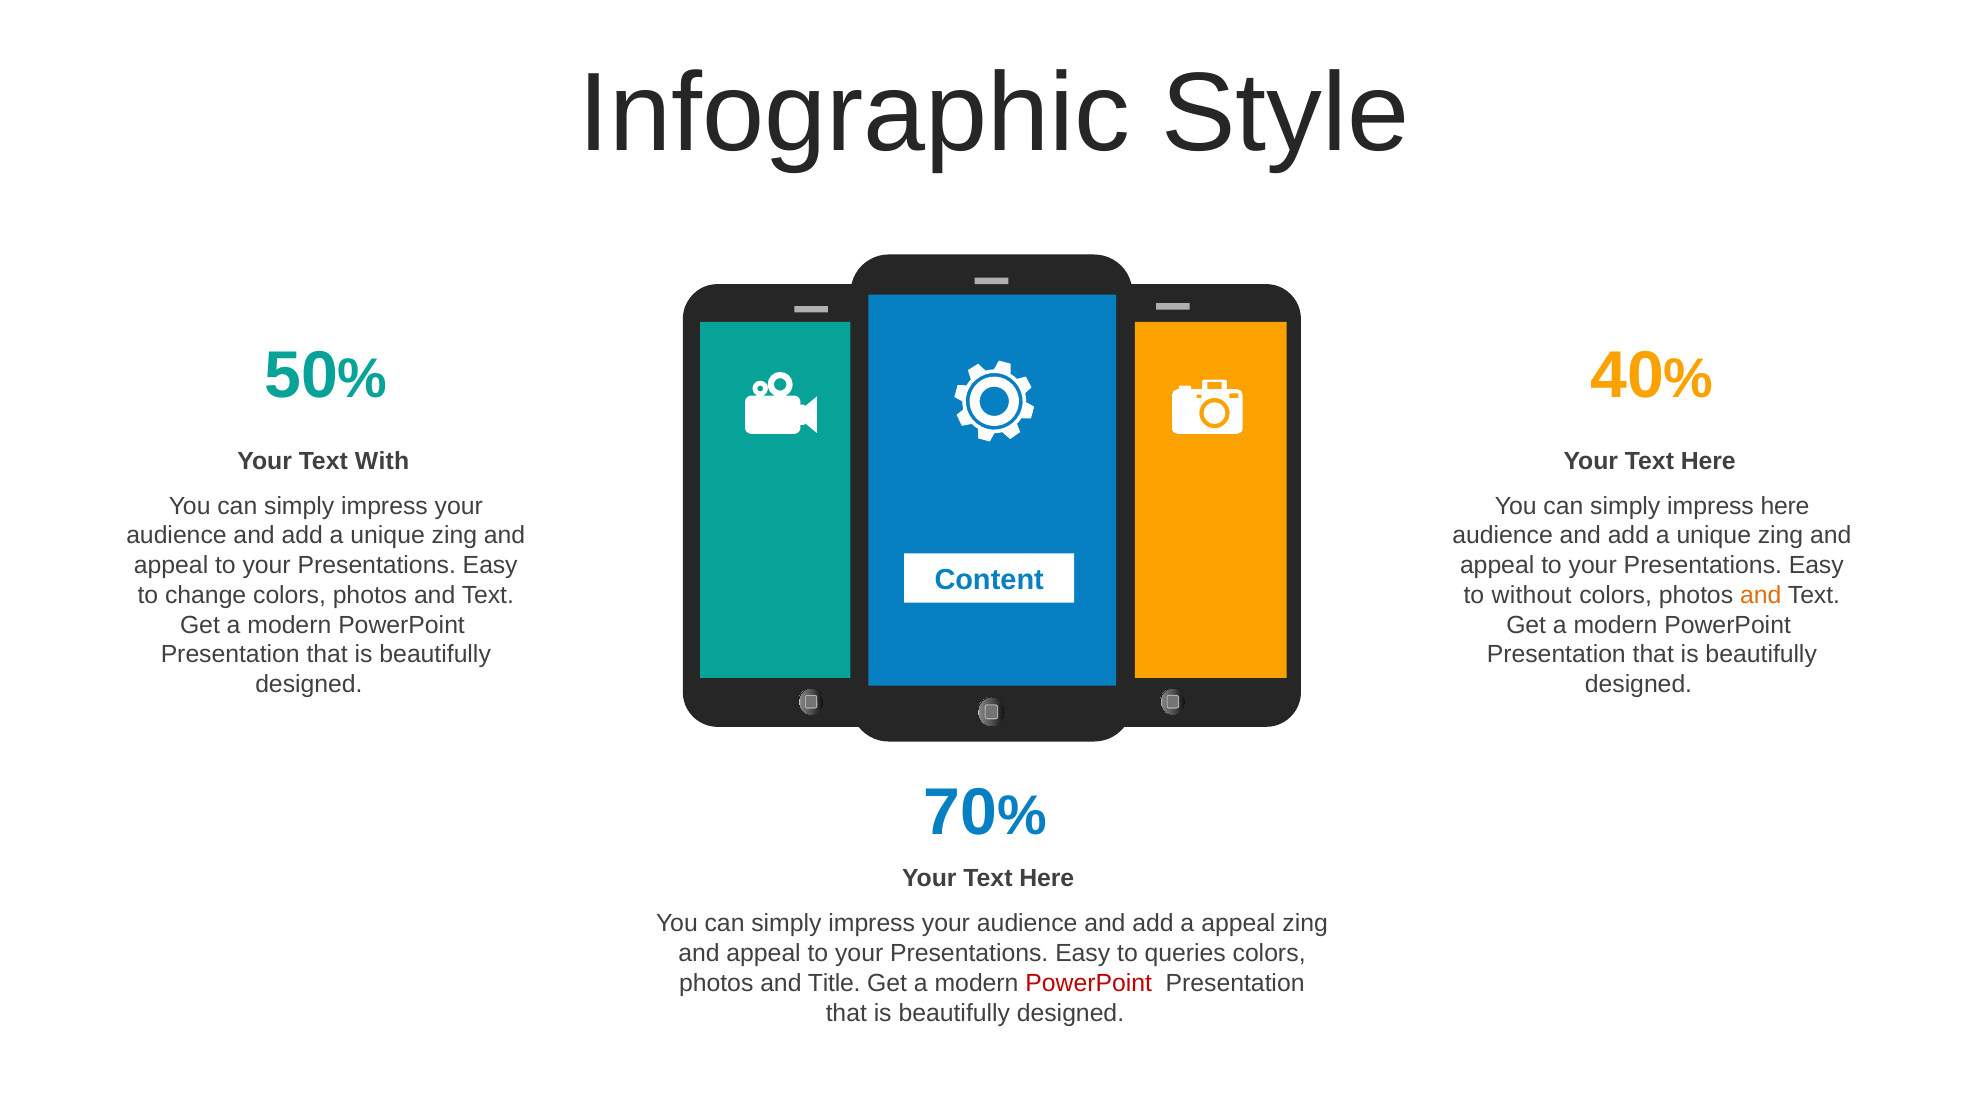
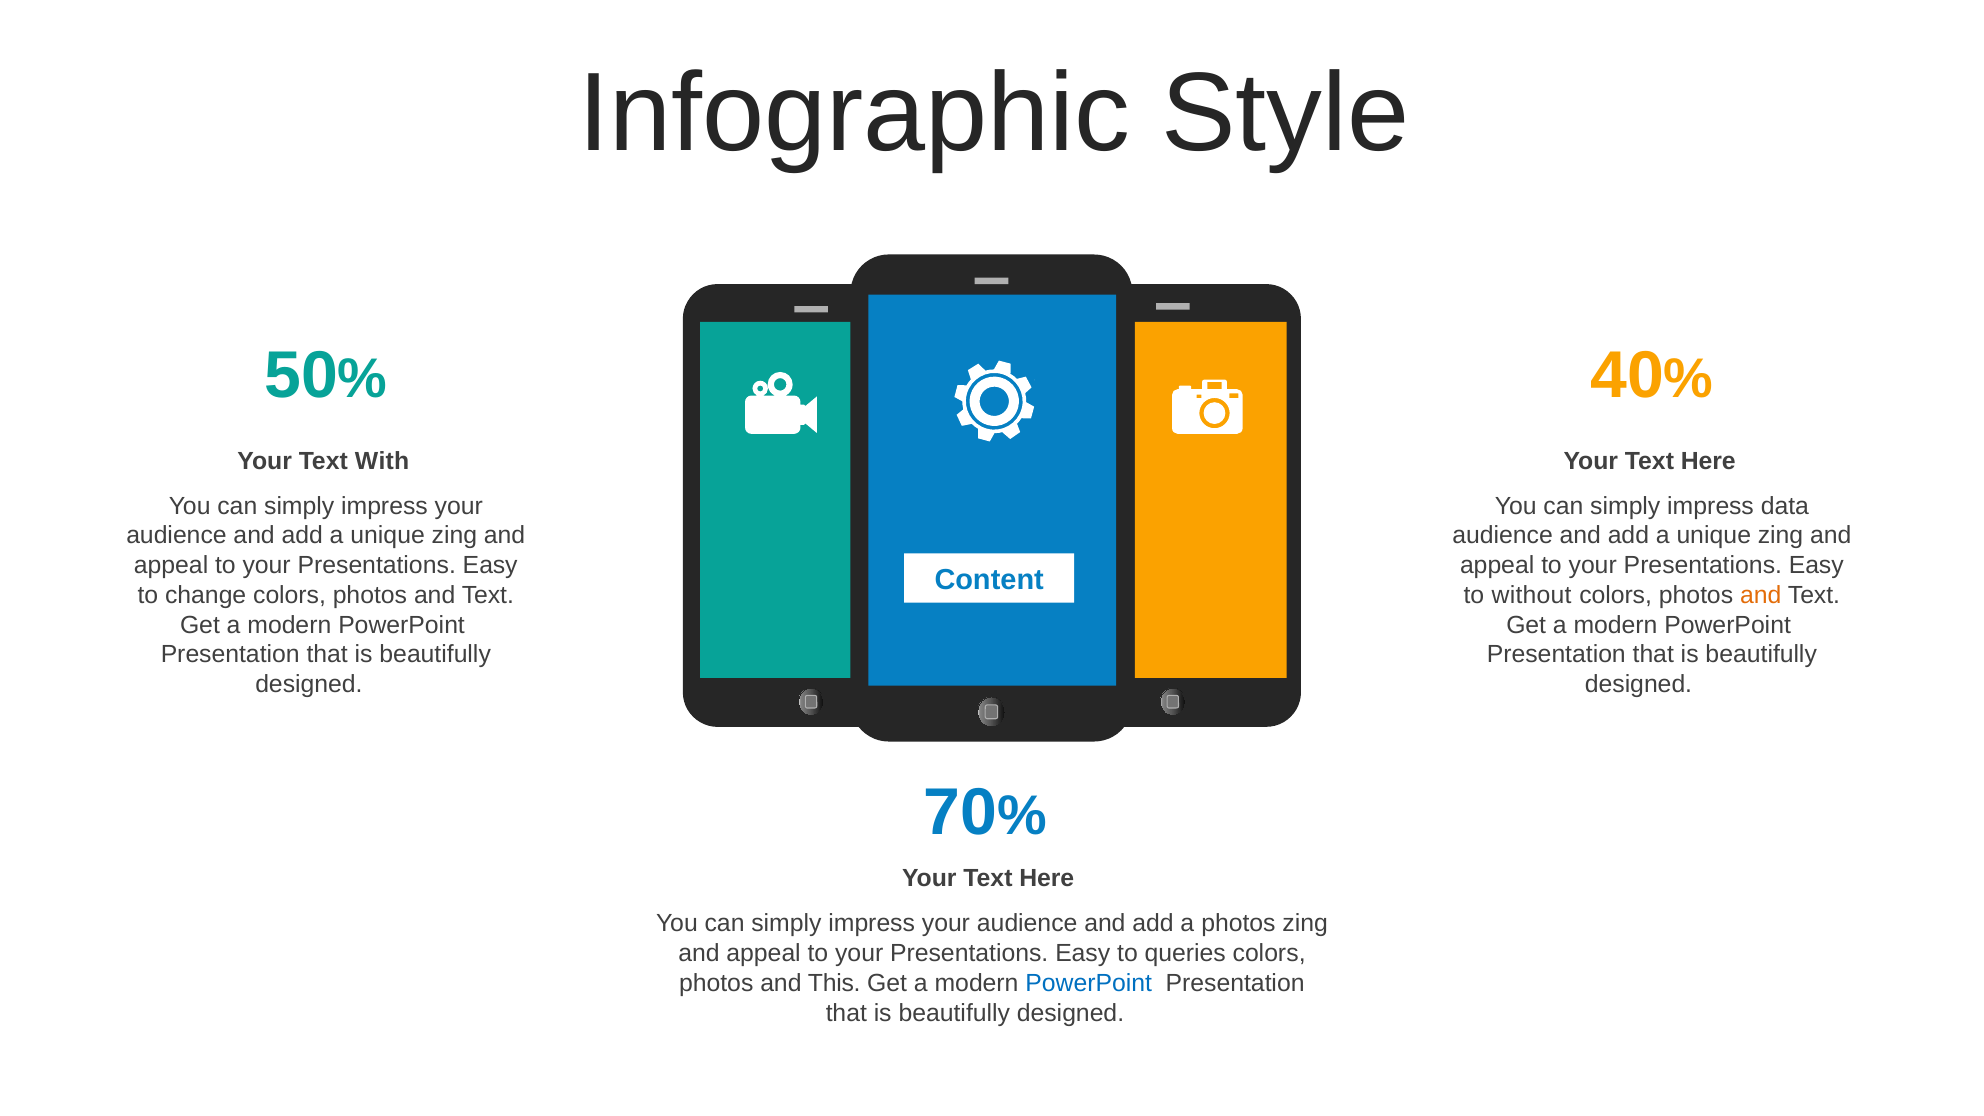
impress here: here -> data (1785, 506)
a appeal: appeal -> photos (1238, 924)
Title: Title -> This (834, 983)
PowerPoint colour: red -> blue (1089, 983)
